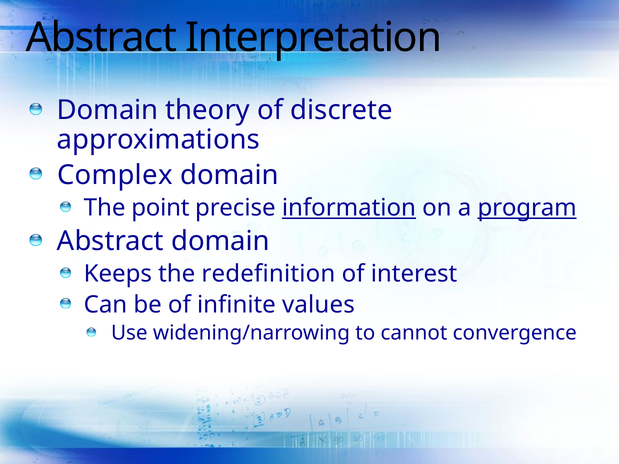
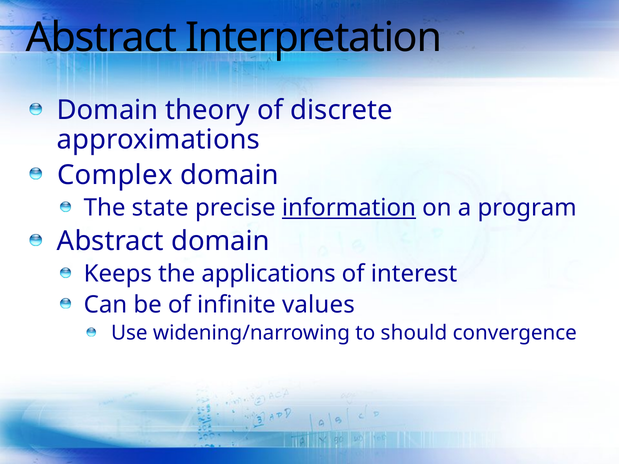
point: point -> state (160, 208)
program underline: present -> none (527, 208)
redefinition: redefinition -> applications (269, 274)
cannot: cannot -> should (414, 333)
